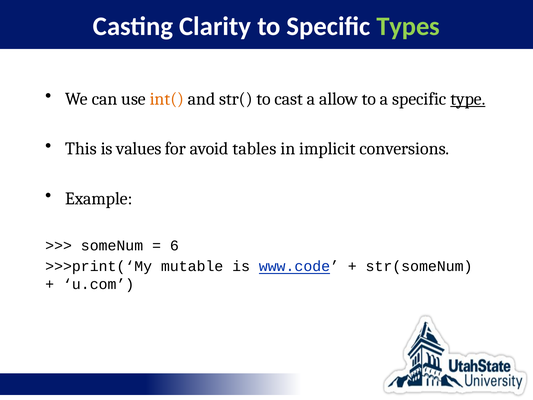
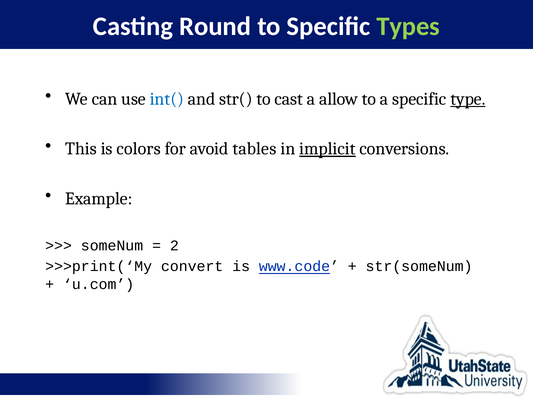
Clarity: Clarity -> Round (215, 26)
int( colour: orange -> blue (167, 99)
values: values -> colors (139, 149)
implicit underline: none -> present (327, 149)
6: 6 -> 2 (174, 246)
mutable: mutable -> convert (192, 266)
